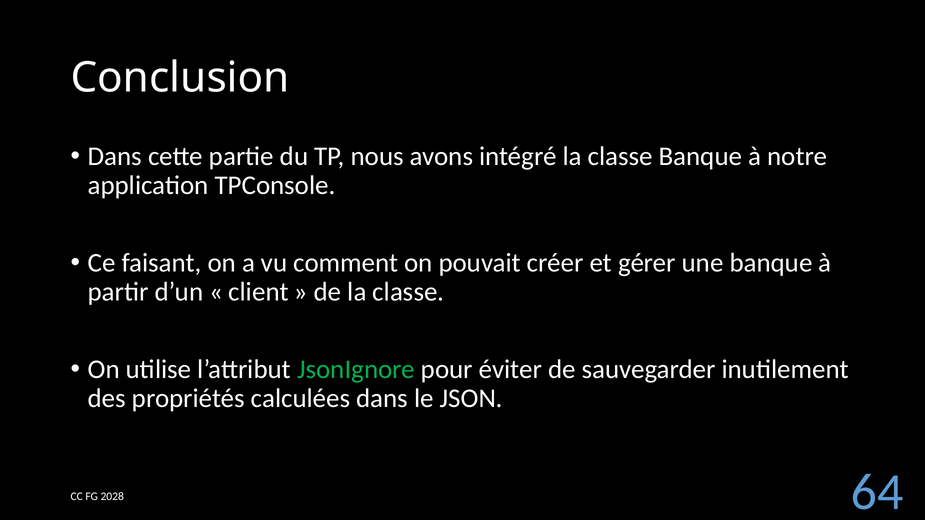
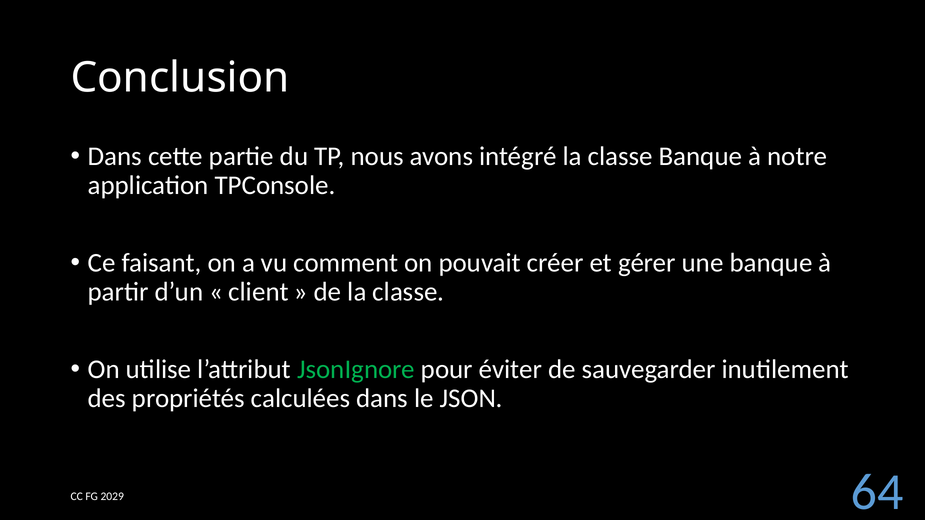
2028: 2028 -> 2029 (112, 497)
